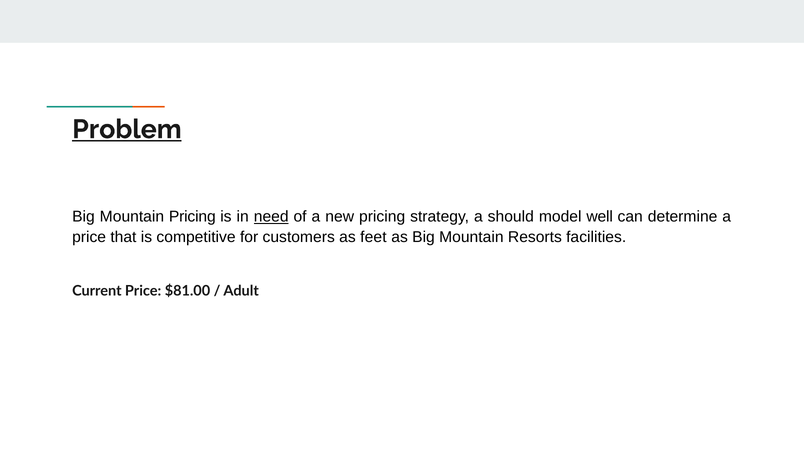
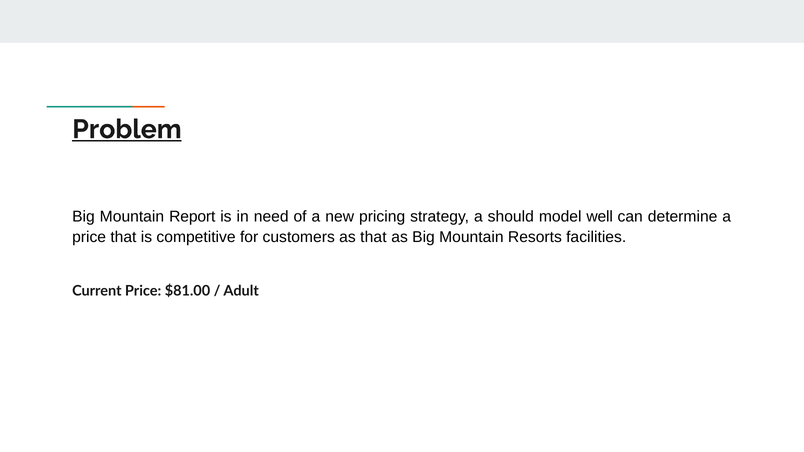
Mountain Pricing: Pricing -> Report (192, 217)
need underline: present -> none (271, 217)
as feet: feet -> that (373, 237)
